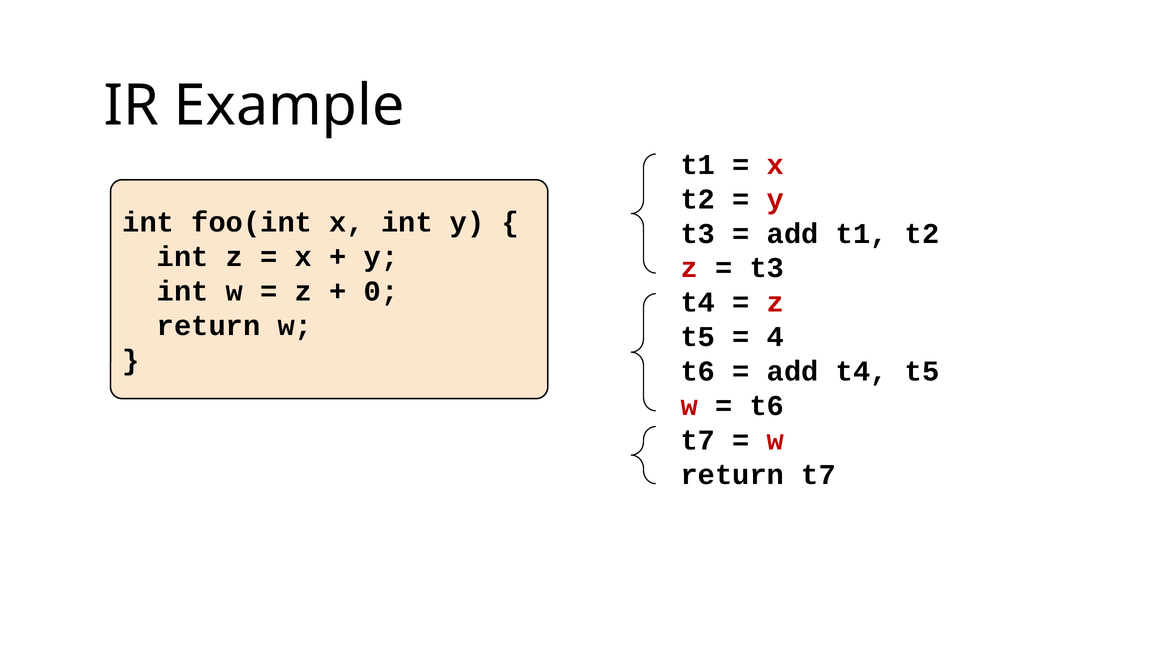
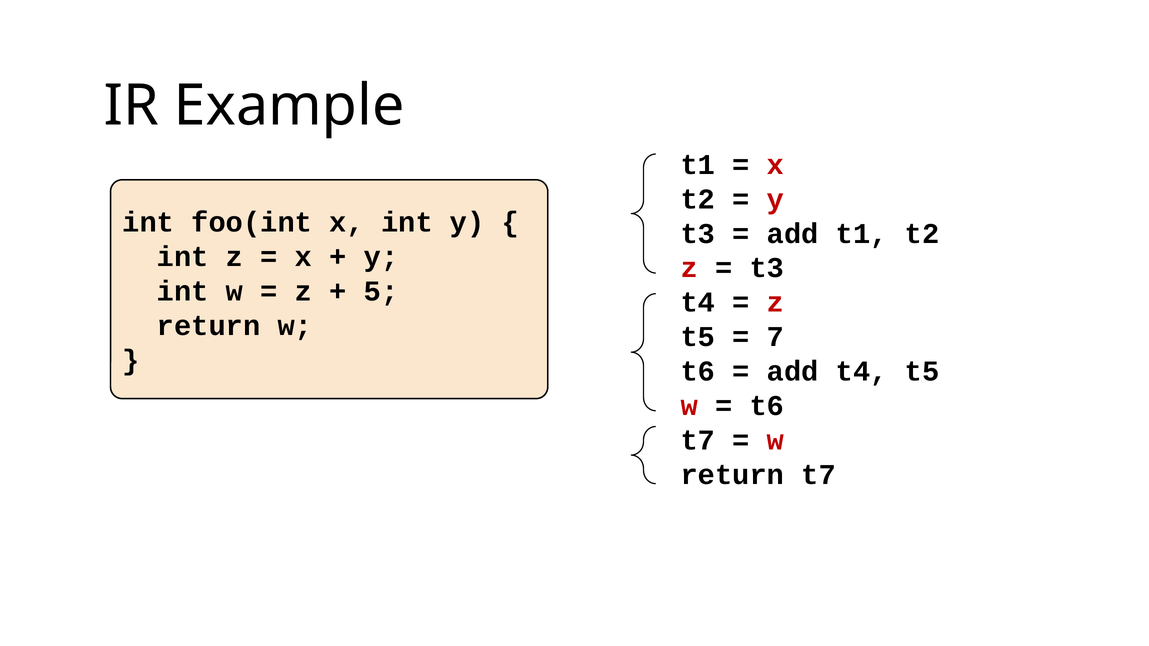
0: 0 -> 5 (381, 291)
4: 4 -> 7 (776, 337)
